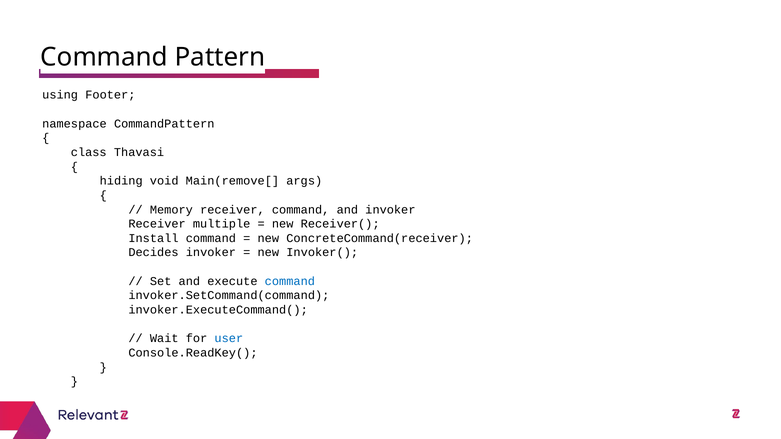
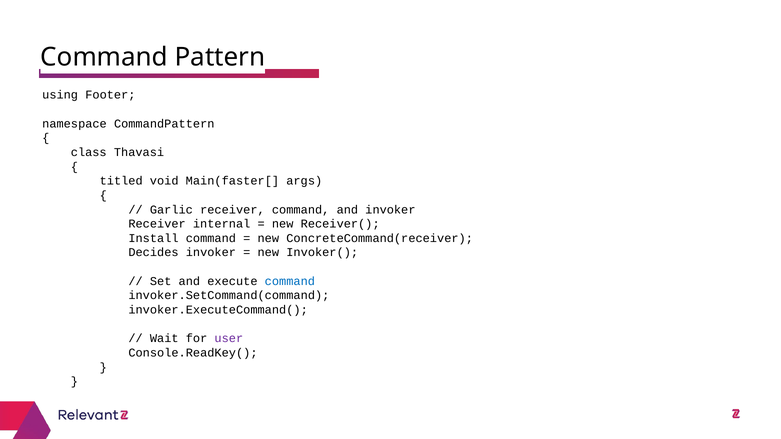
hiding: hiding -> titled (121, 181)
Main(remove[: Main(remove[ -> Main(faster[ (232, 181)
Memory: Memory -> Garlic (171, 210)
multiple: multiple -> internal (222, 224)
user colour: blue -> purple (229, 339)
